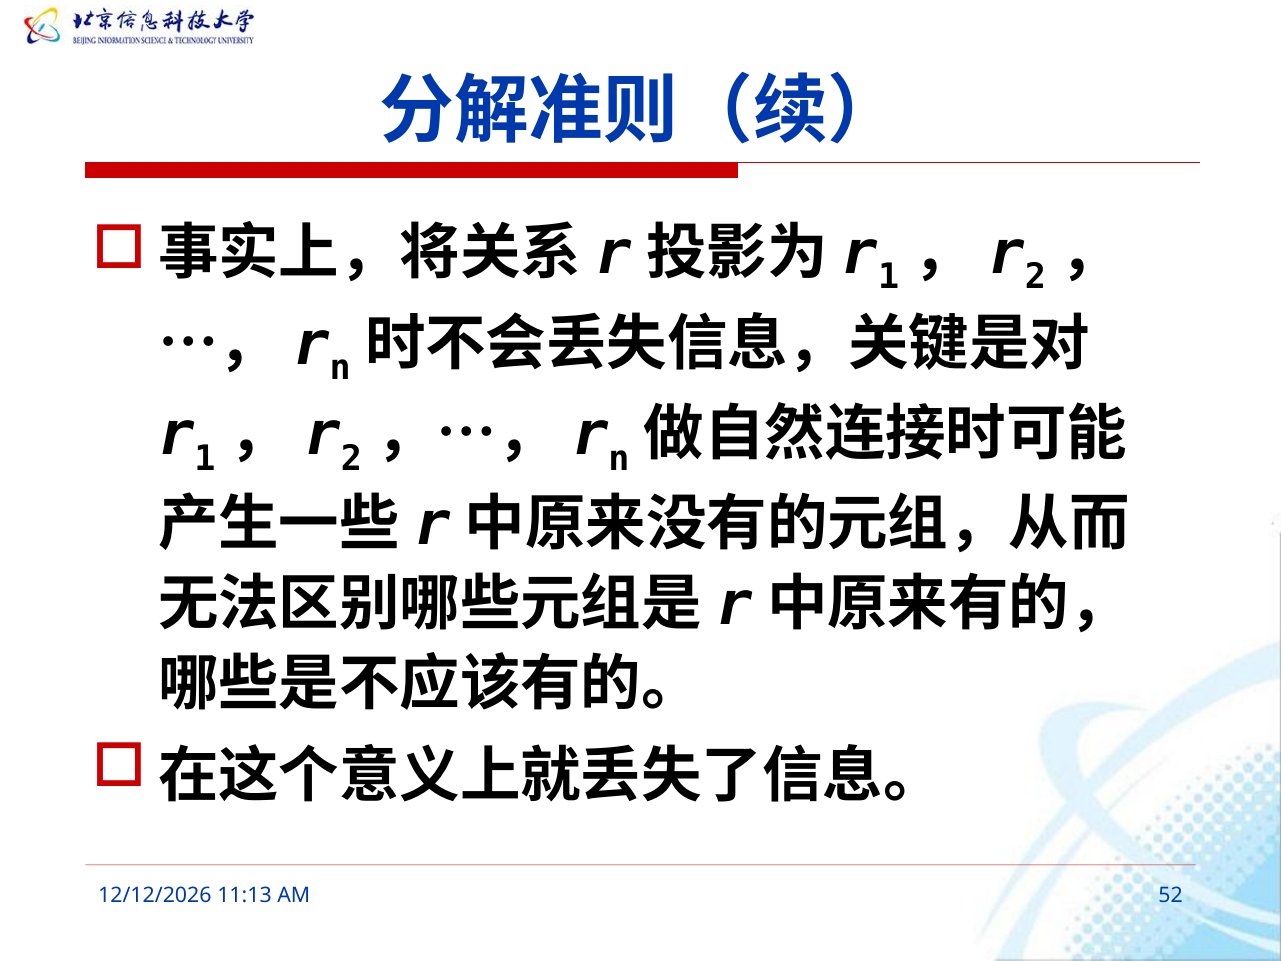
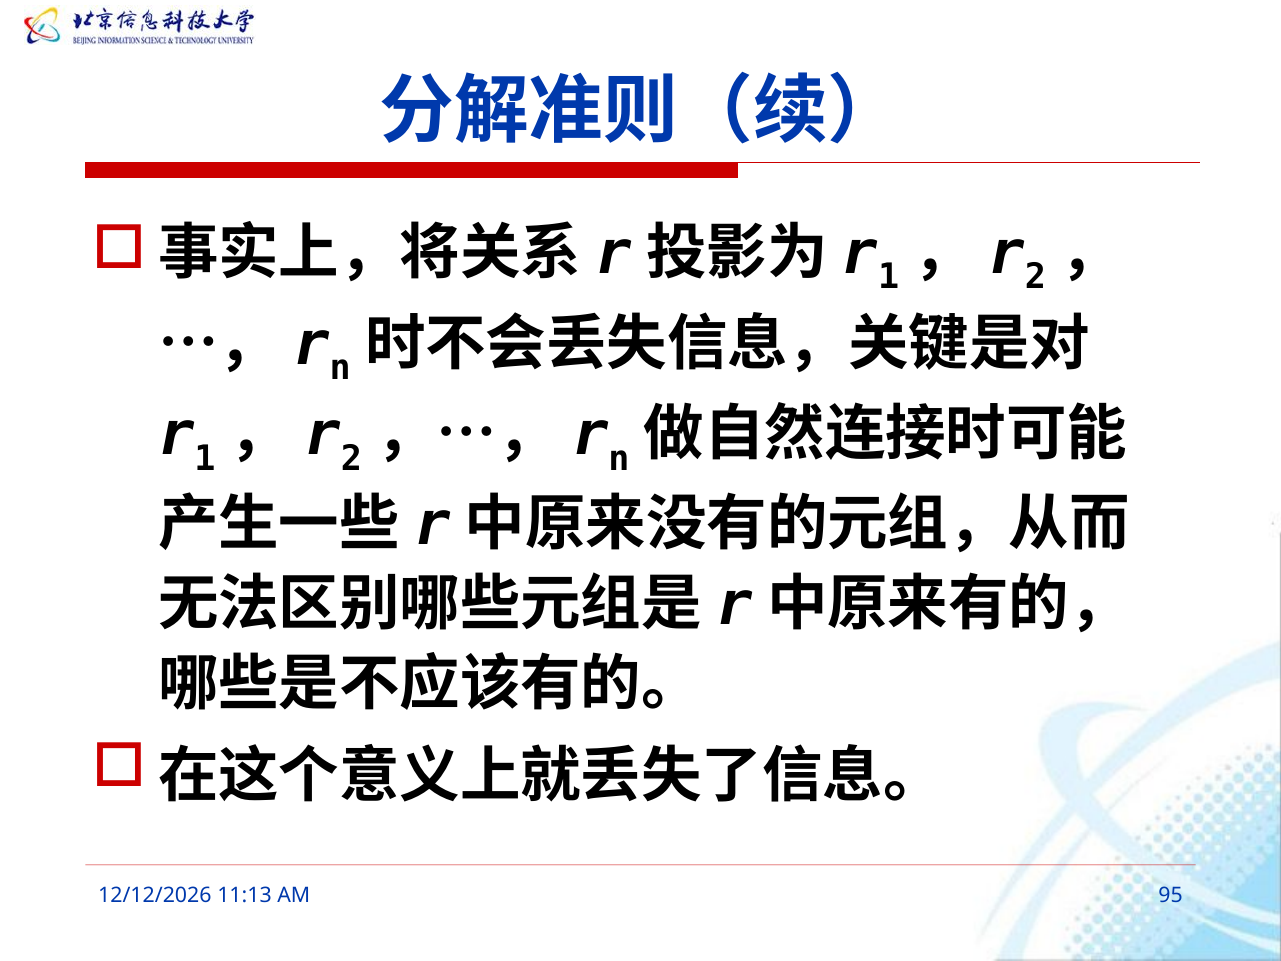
52: 52 -> 95 (1171, 896)
